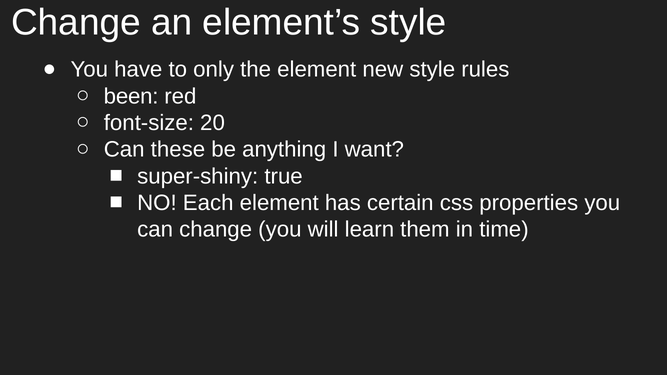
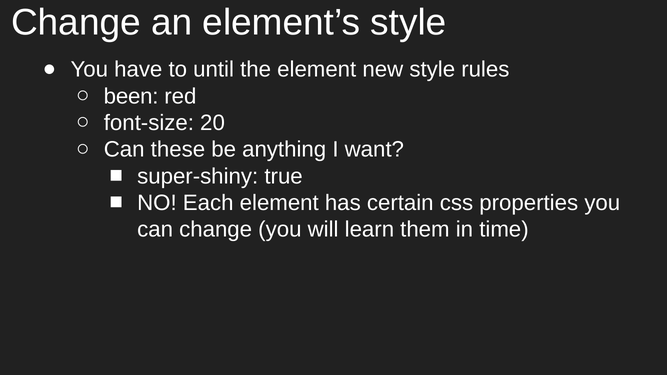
only: only -> until (214, 70)
